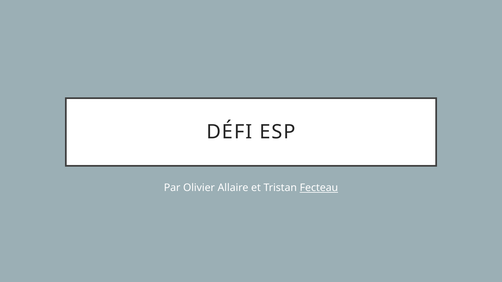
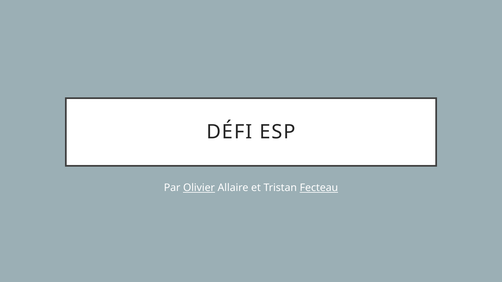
Olivier underline: none -> present (199, 188)
